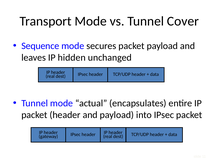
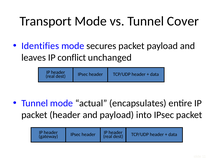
Sequence: Sequence -> Identifies (40, 46)
hidden: hidden -> conflict (72, 58)
